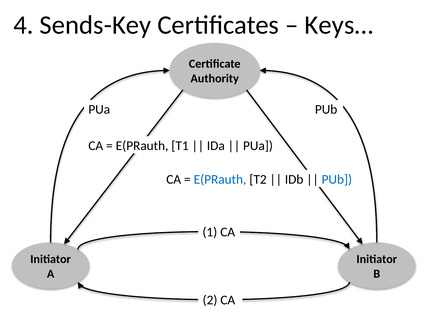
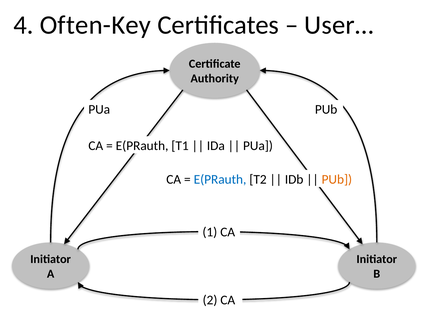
Sends-Key: Sends-Key -> Often-Key (95, 25)
Keys…: Keys… -> User… (339, 25)
PUb colour: blue -> orange (337, 179)
